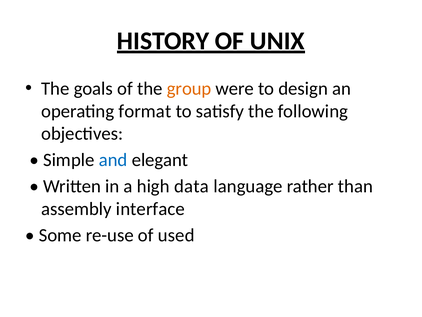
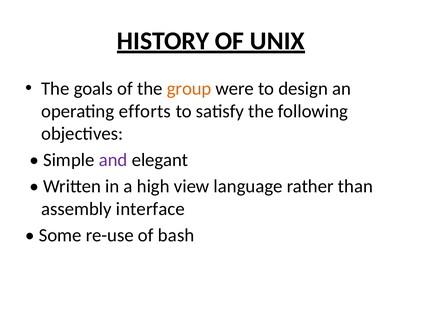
format: format -> efforts (145, 111)
and colour: blue -> purple (113, 160)
data: data -> view (192, 186)
used: used -> bash (176, 235)
